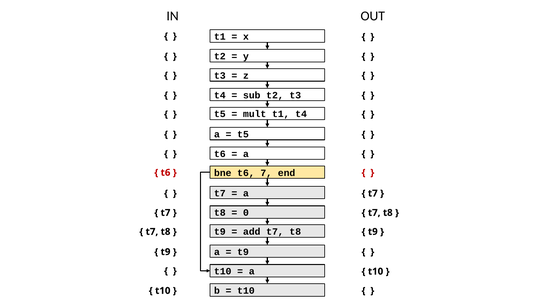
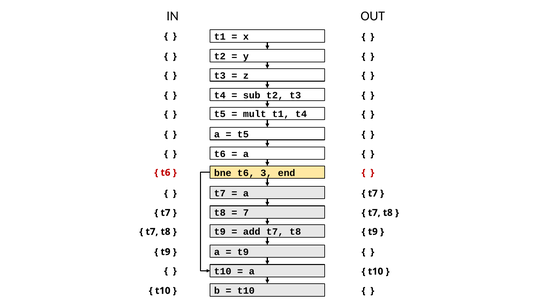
7: 7 -> 3 (266, 173)
0: 0 -> 7 (246, 213)
